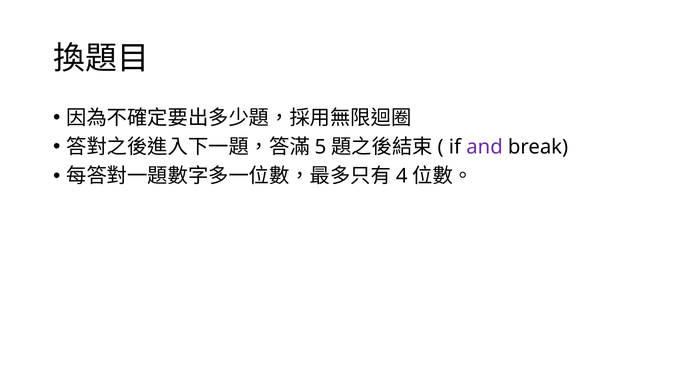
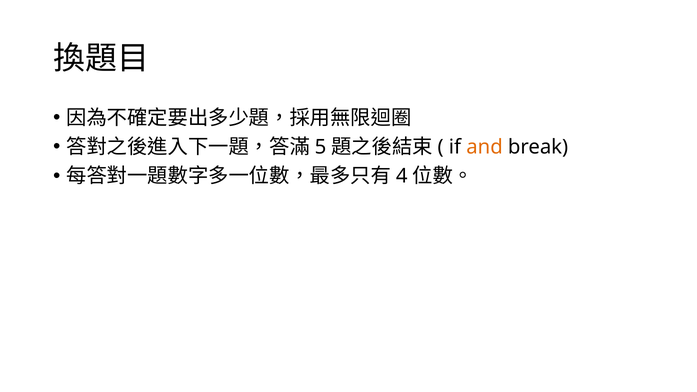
and colour: purple -> orange (485, 147)
